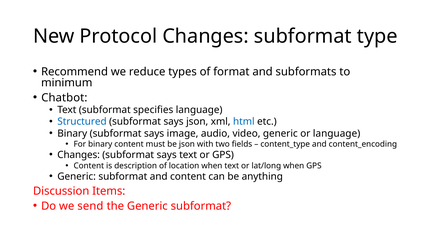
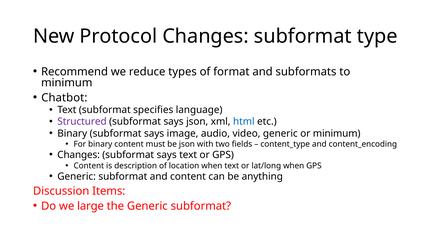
Structured colour: blue -> purple (82, 121)
or language: language -> minimum (337, 133)
send: send -> large (91, 206)
